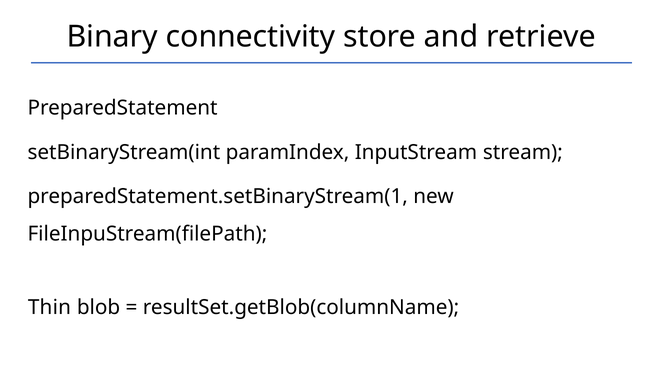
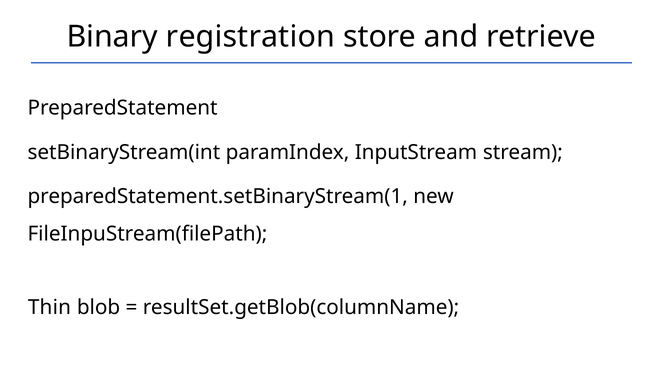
connectivity: connectivity -> registration (250, 37)
